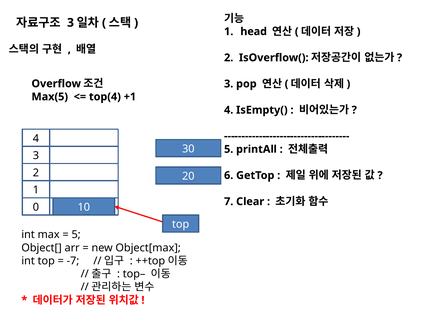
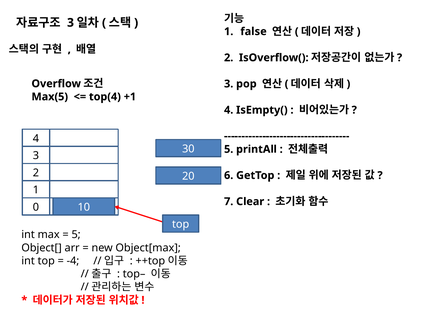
head: head -> false (254, 31)
-7: -7 -> -4 (73, 260)
